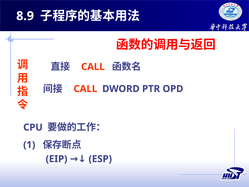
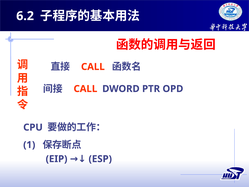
8.9: 8.9 -> 6.2 (25, 16)
